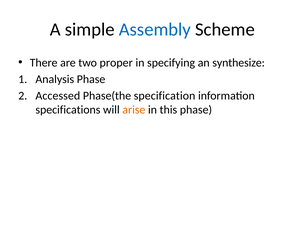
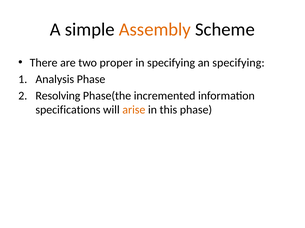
Assembly colour: blue -> orange (155, 30)
an synthesize: synthesize -> specifying (238, 63)
Accessed: Accessed -> Resolving (58, 96)
specification: specification -> incremented (165, 96)
